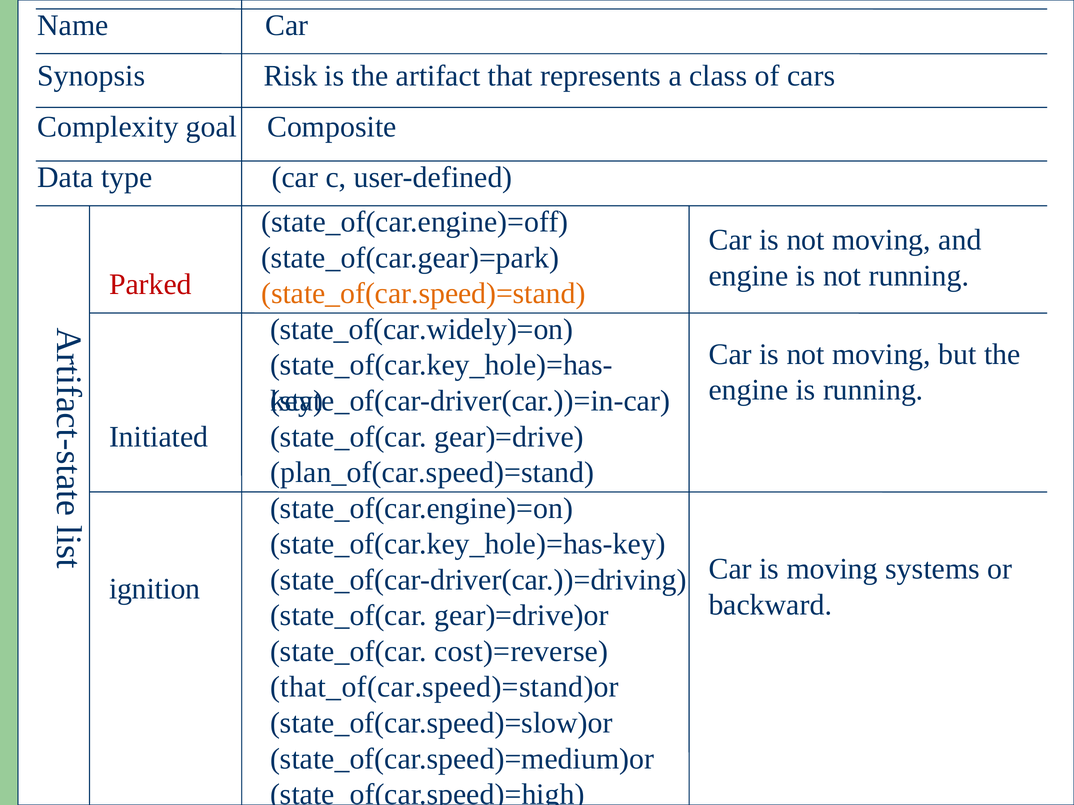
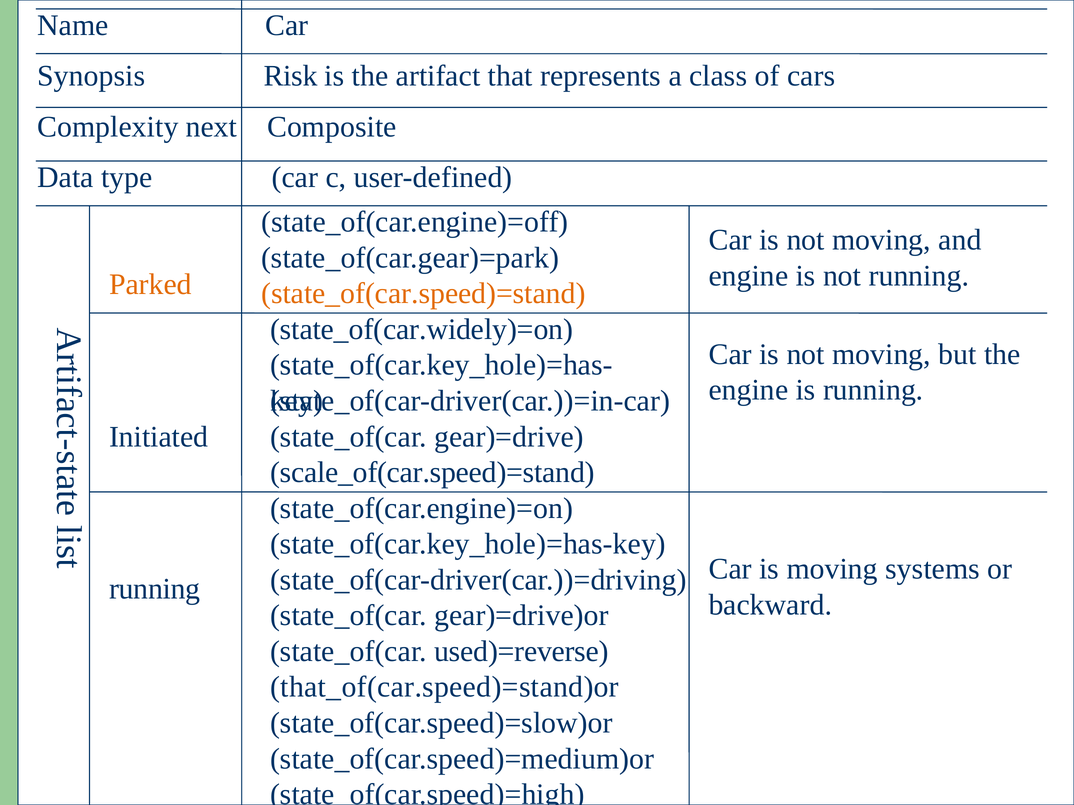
goal: goal -> next (211, 127)
Parked colour: red -> orange (150, 285)
plan_of(car.speed)=stand: plan_of(car.speed)=stand -> scale_of(car.speed)=stand (432, 473)
ignition: ignition -> running (155, 589)
cost)=reverse: cost)=reverse -> used)=reverse (522, 652)
